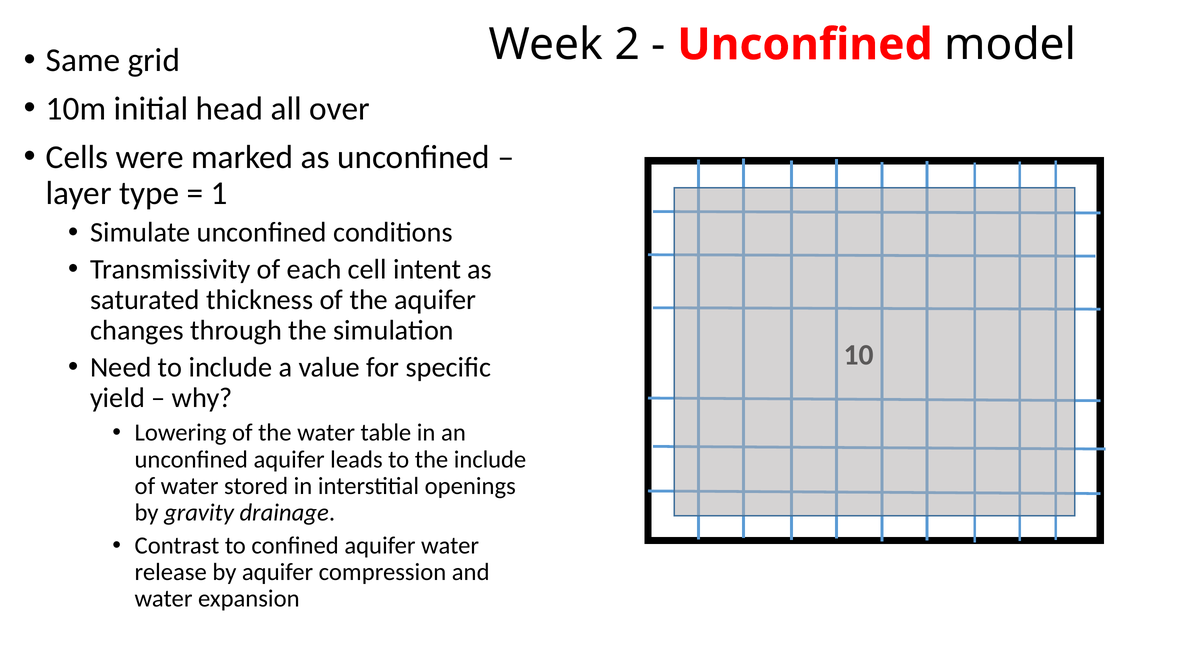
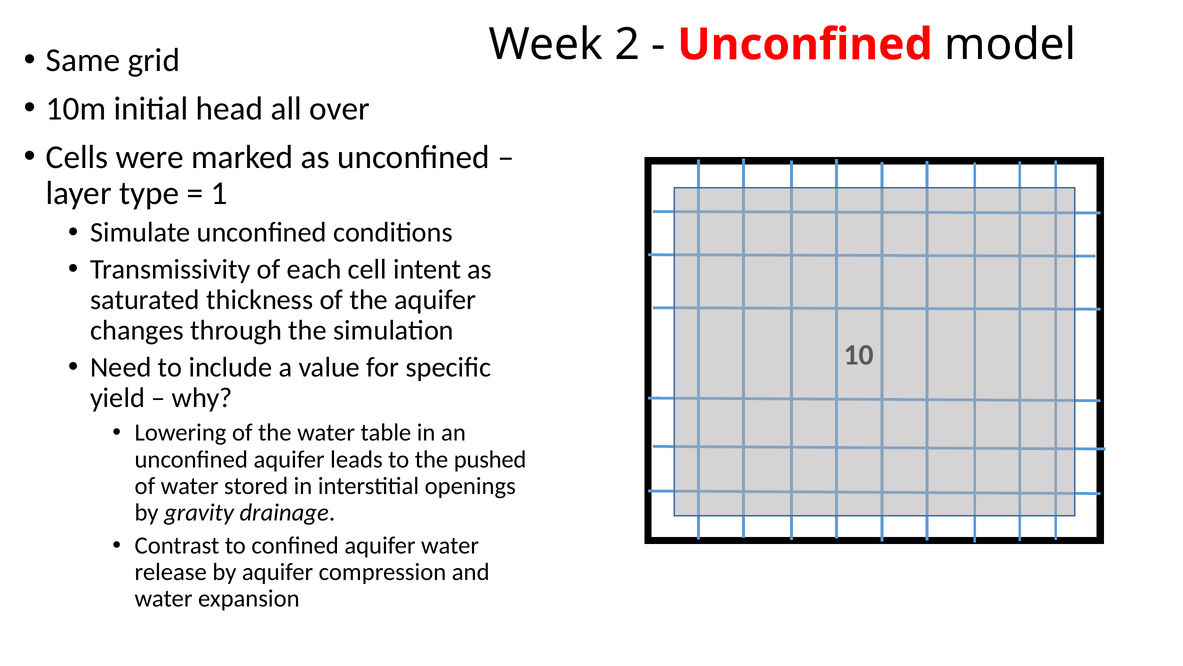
the include: include -> pushed (490, 459)
